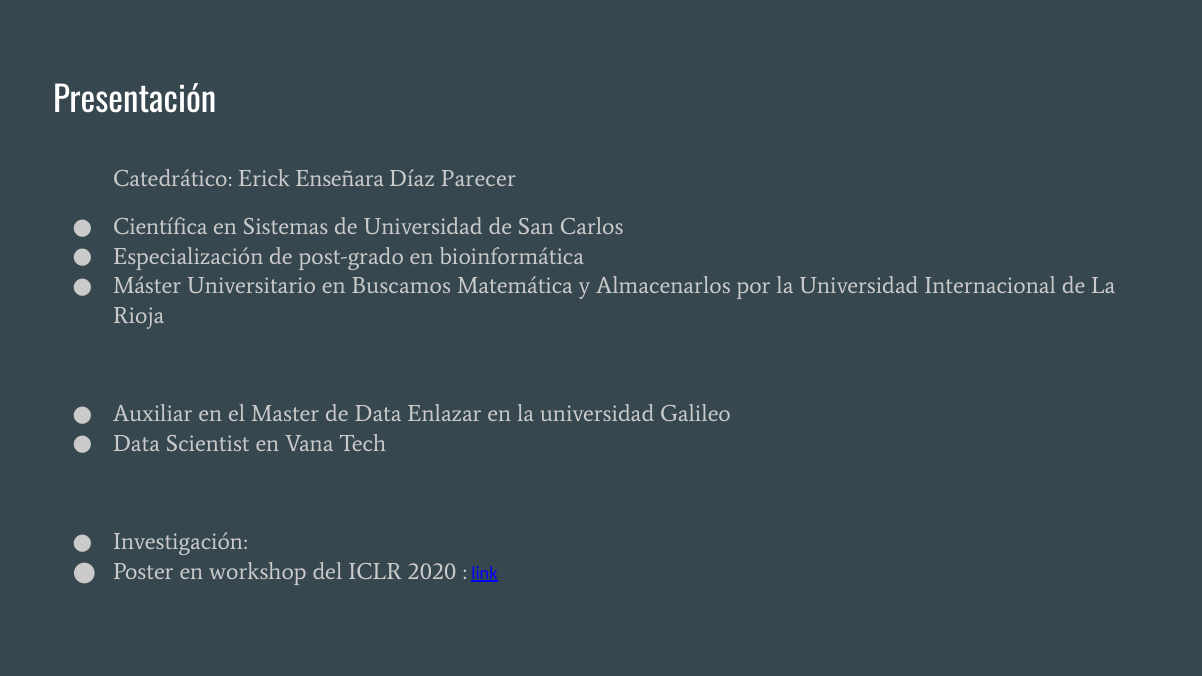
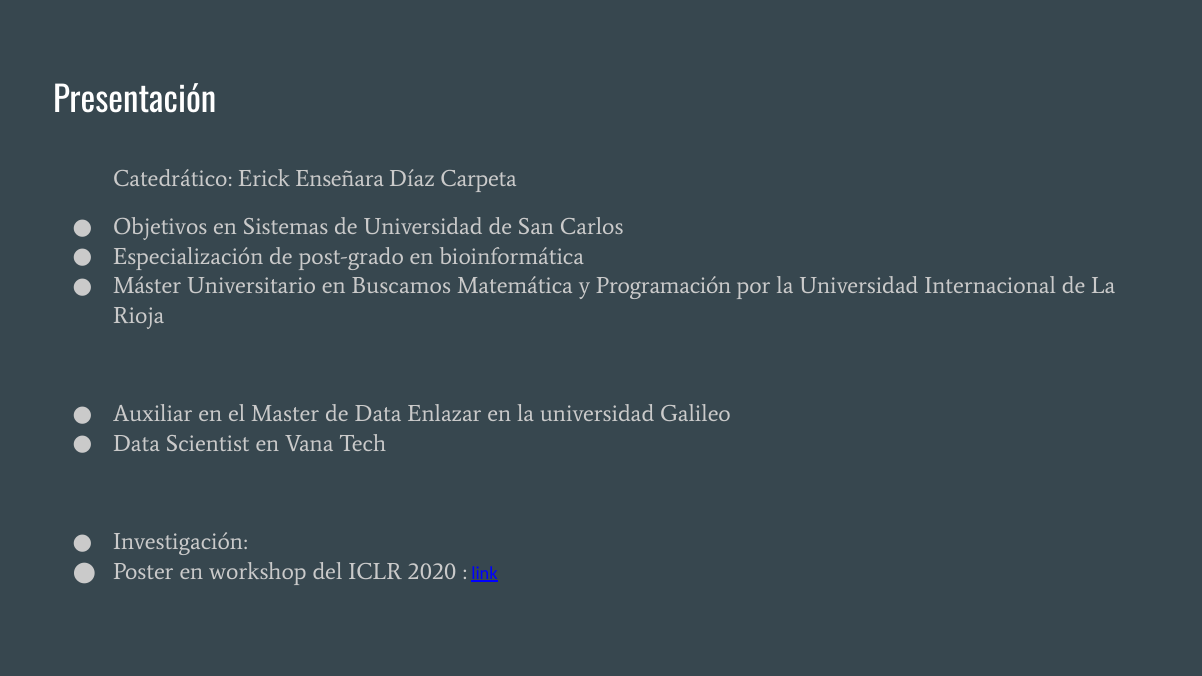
Parecer: Parecer -> Carpeta (479, 179)
Científica: Científica -> Objetivos (160, 227)
Almacenarlos: Almacenarlos -> Programación (664, 286)
